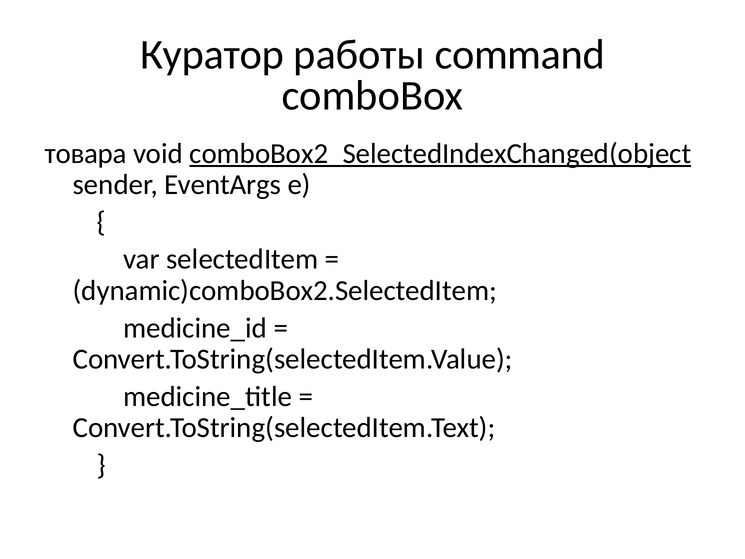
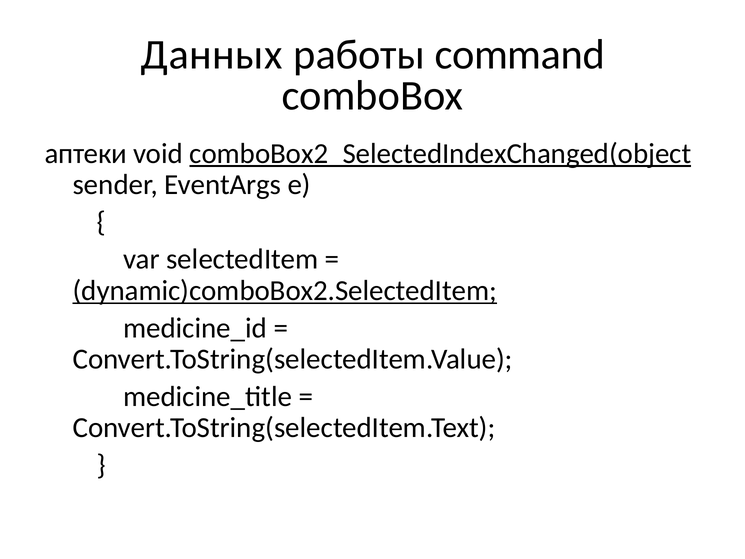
Куратор: Куратор -> Данных (212, 55)
товара: товара -> аптеки (86, 154)
dynamic)comboBox2.SelectedItem underline: none -> present (285, 291)
